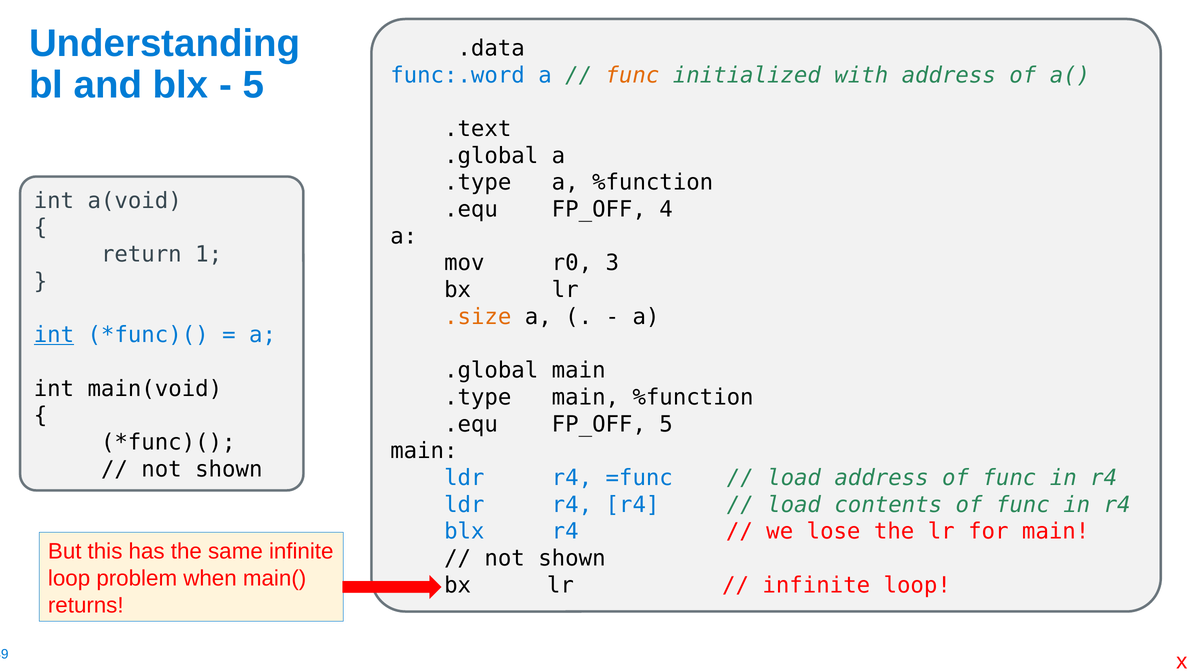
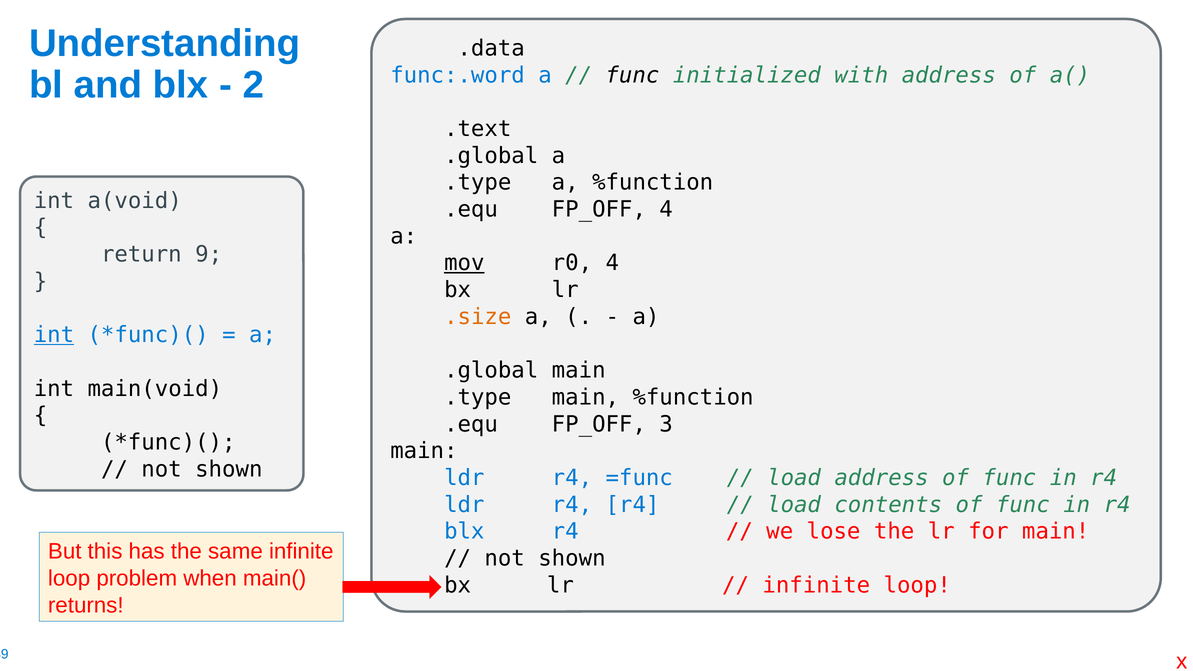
func colour: orange -> black (632, 75)
5: 5 -> 2 (253, 85)
1: 1 -> 9 (209, 254)
mov underline: none -> present (464, 263)
r0 3: 3 -> 4 (612, 263)
FP_OFF 5: 5 -> 3 (666, 424)
